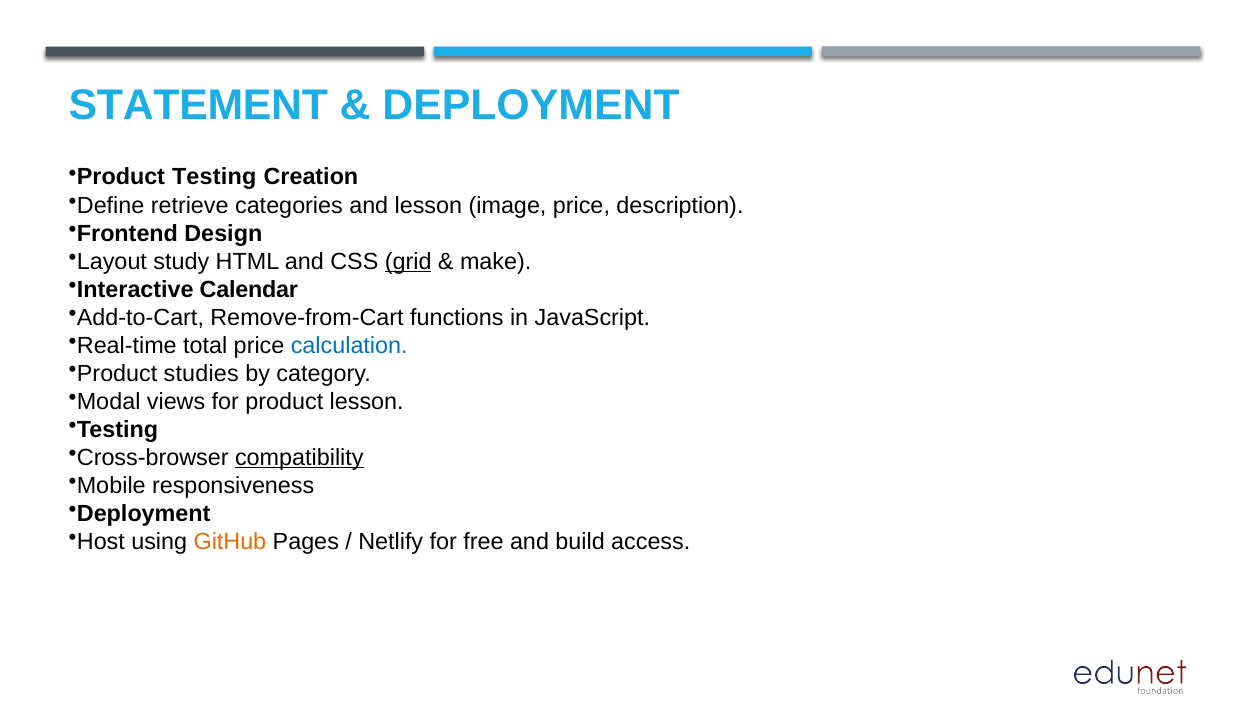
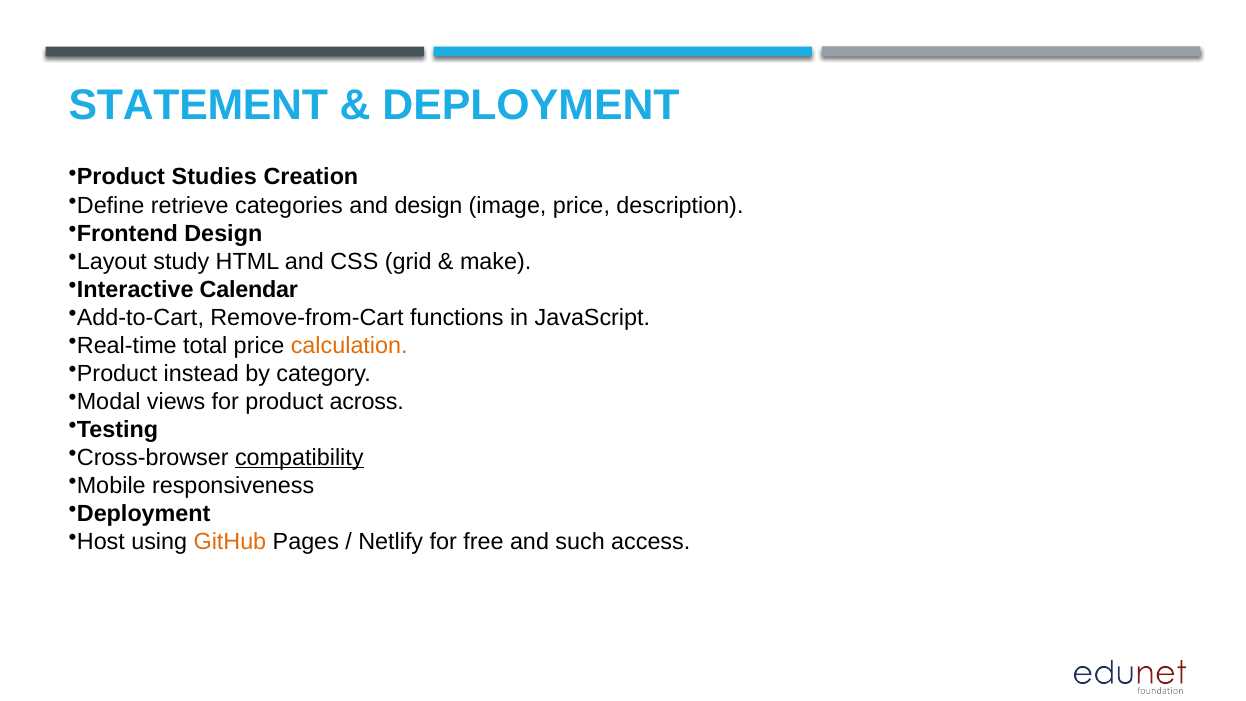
Product Testing: Testing -> Studies (214, 177)
and lesson: lesson -> design (428, 205)
grid underline: present -> none (408, 261)
calculation colour: blue -> orange (349, 345)
studies: studies -> instead (201, 373)
product lesson: lesson -> across (367, 402)
build: build -> such (580, 542)
